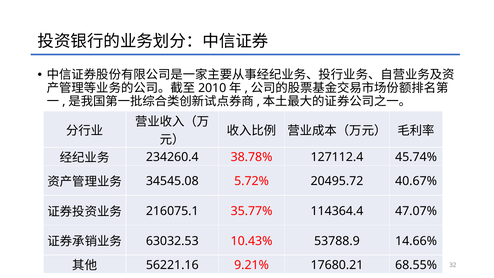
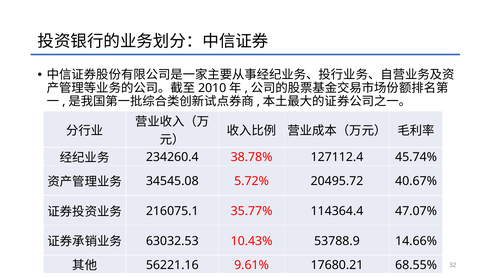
9.21%: 9.21% -> 9.61% (252, 265)
